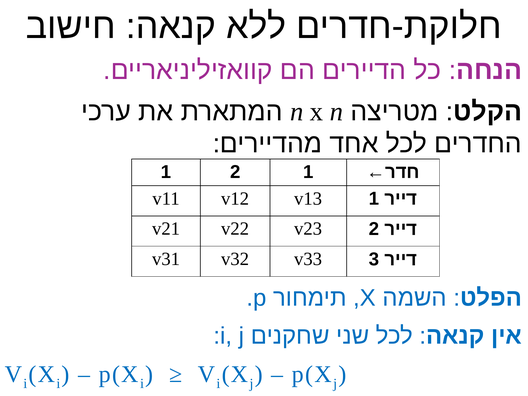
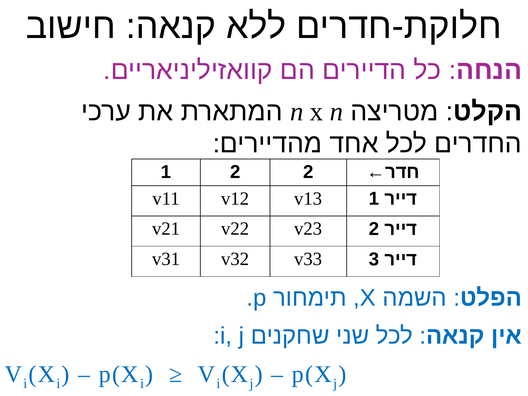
2 1: 1 -> 2 (308, 172)
